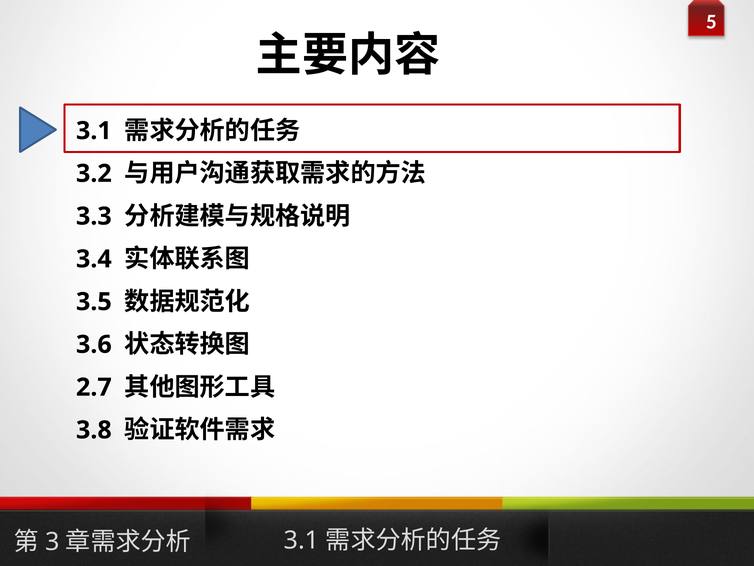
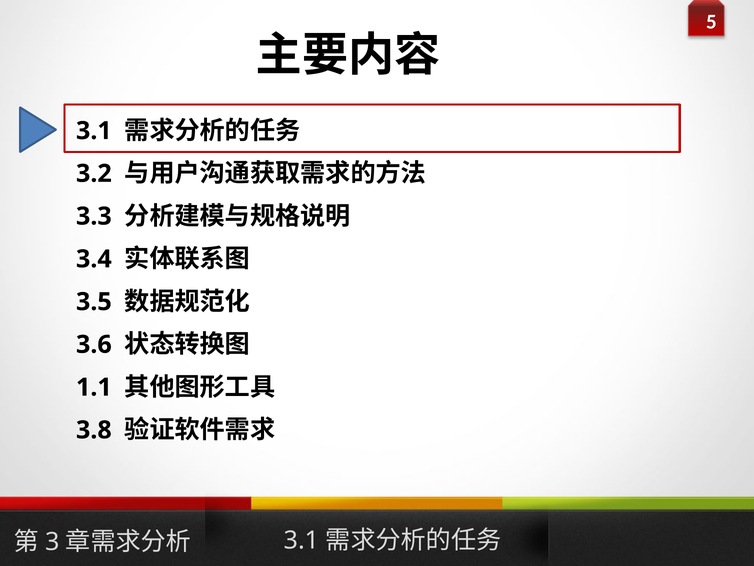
2.7: 2.7 -> 1.1 (94, 387)
